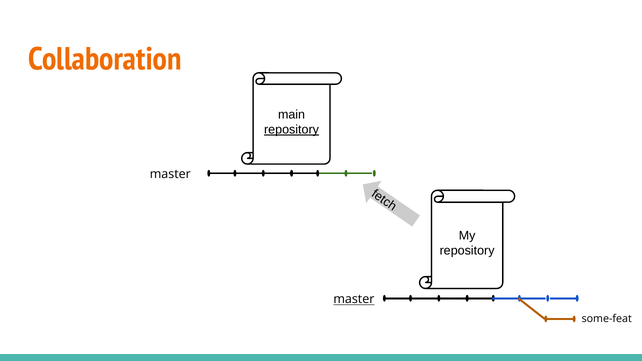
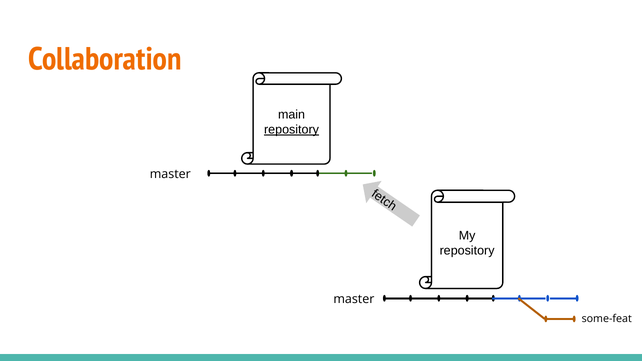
master underline: present -> none (354, 299)
